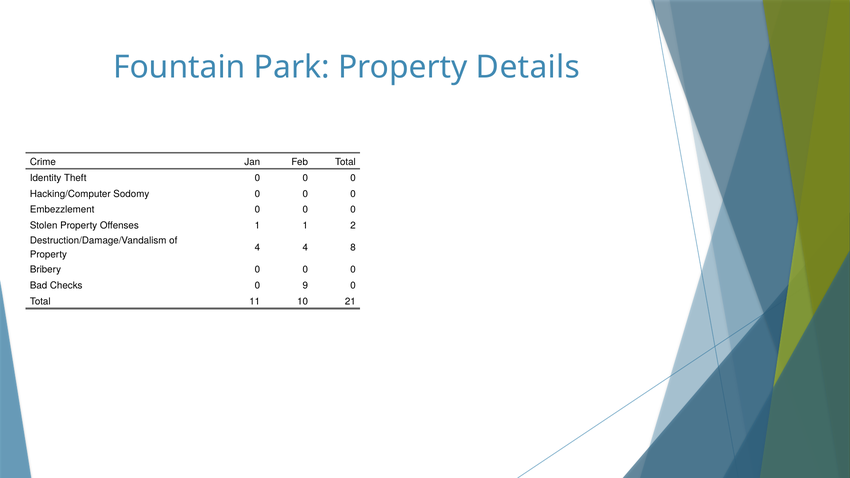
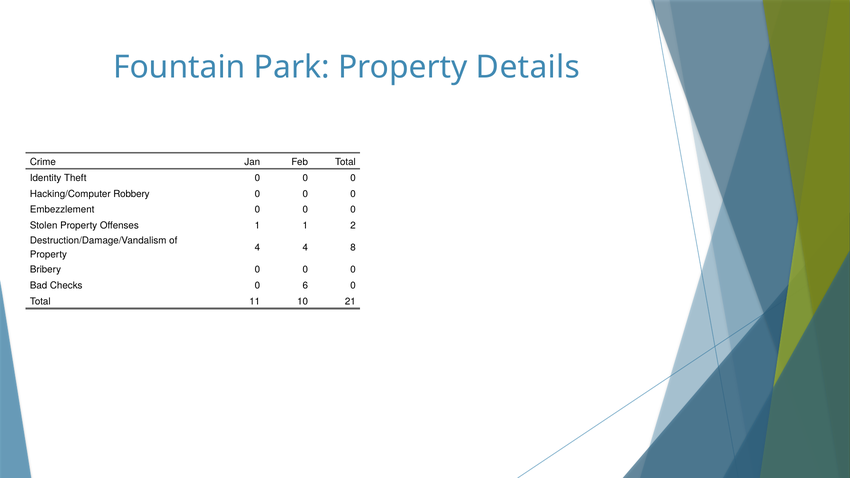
Sodomy: Sodomy -> Robbery (131, 194)
9: 9 -> 6 (305, 286)
